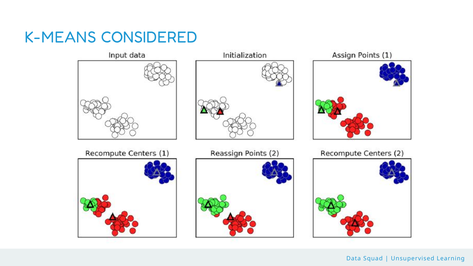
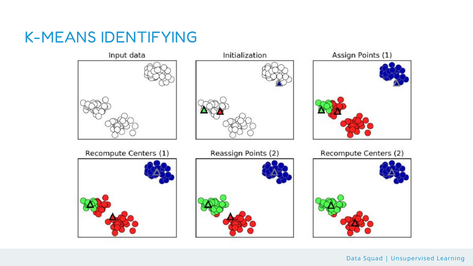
CONSIDERED: CONSIDERED -> IDENTIFYING (149, 37)
